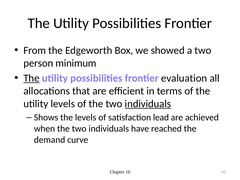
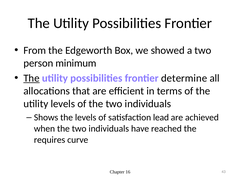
evaluation: evaluation -> determine (184, 78)
individuals underline: present -> none (148, 104)
demand: demand -> requires (50, 140)
